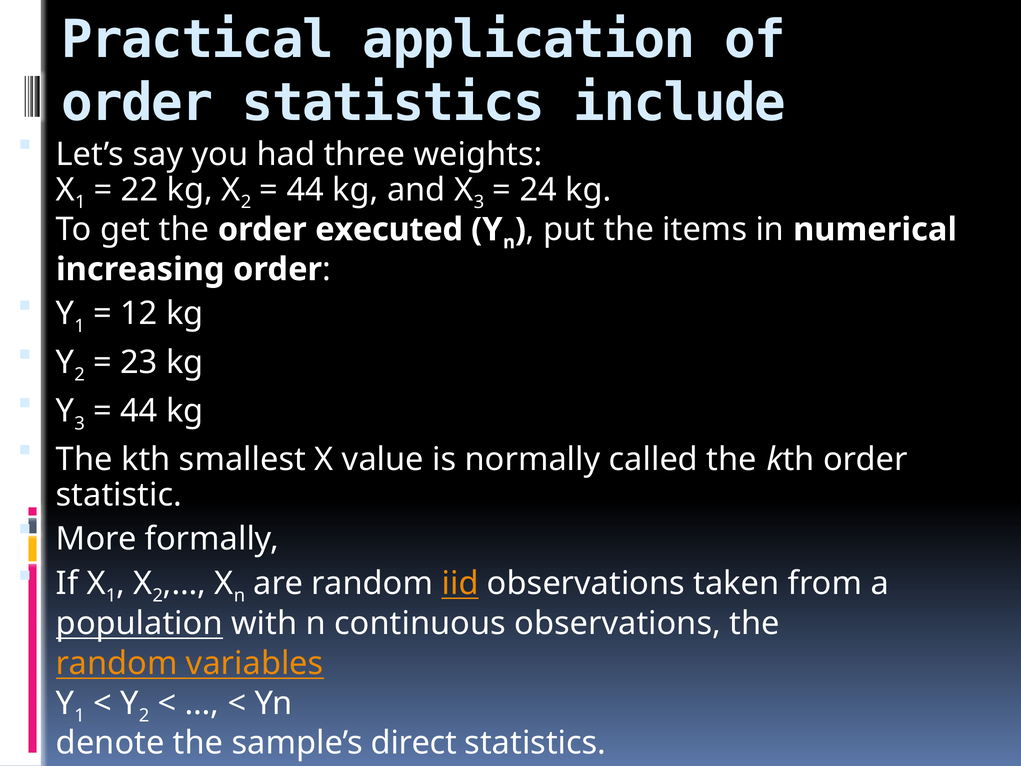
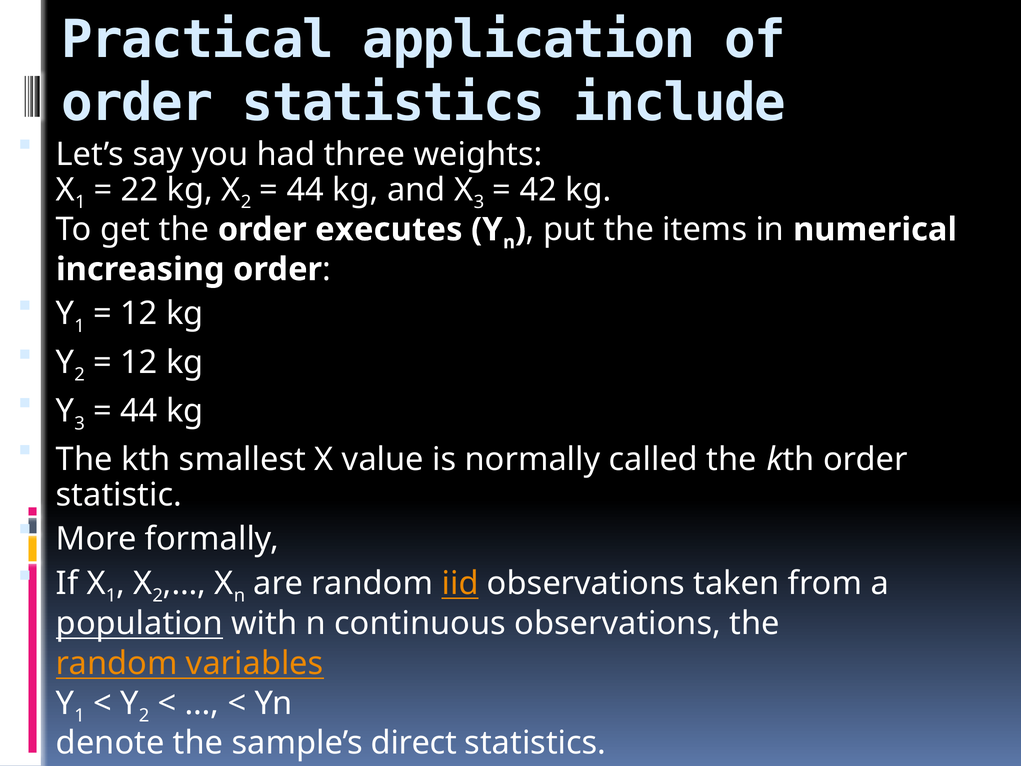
24: 24 -> 42 (538, 190)
executed: executed -> executes (389, 229)
23: 23 -> 12 (139, 362)
